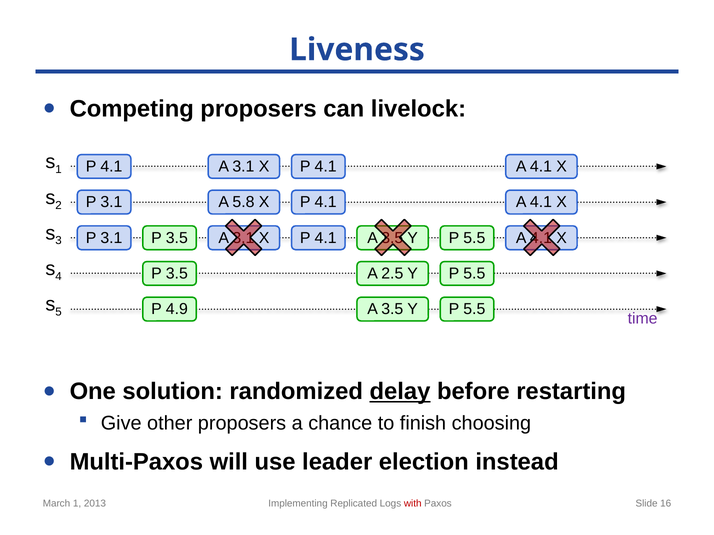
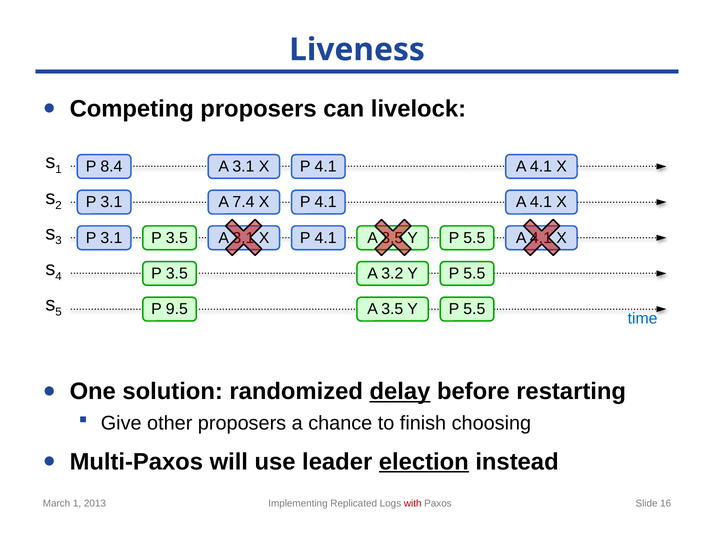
4.1: 4.1 -> 8.4 (111, 167)
5.8: 5.8 -> 7.4 (243, 202)
2.5: 2.5 -> 3.2 (392, 274)
4.9: 4.9 -> 9.5 (177, 309)
time colour: purple -> blue (643, 319)
election underline: none -> present (424, 462)
